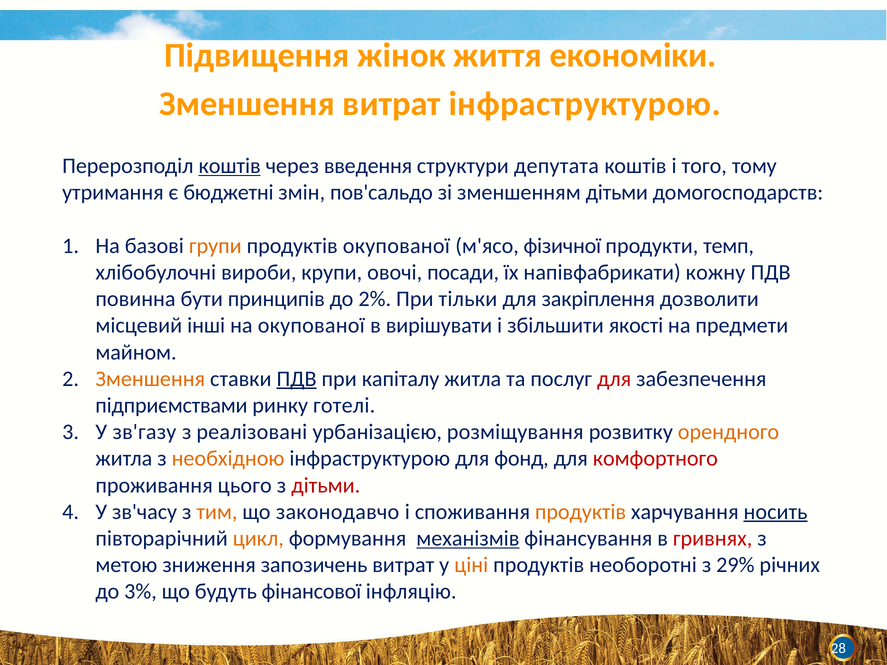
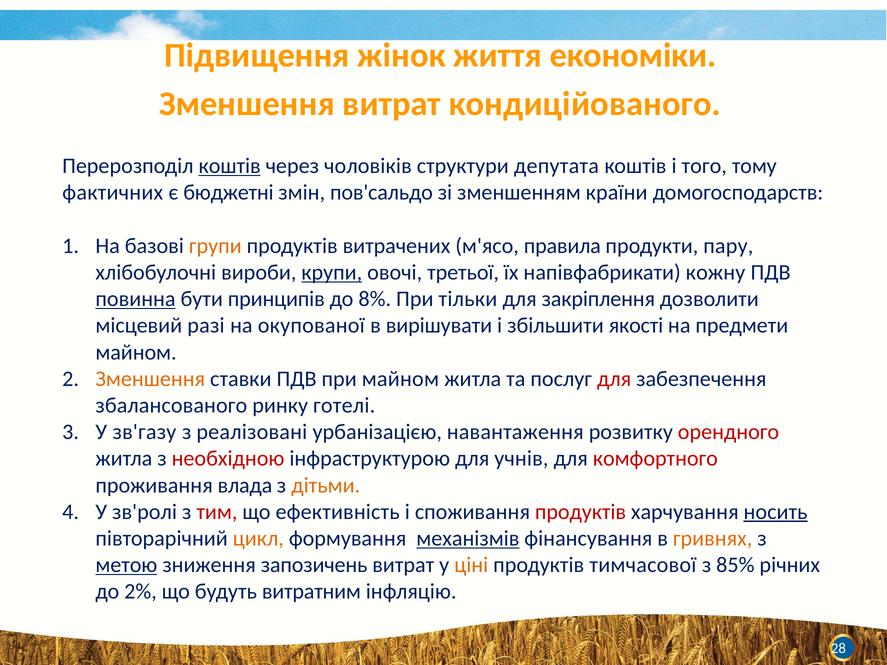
витрат інфраструктурою: інфраструктурою -> кондиційованого (585, 104)
введення: введення -> чоловіків (368, 166)
утримання: утримання -> фактичних (113, 193)
зменшенням дітьми: дітьми -> країни (617, 193)
продуктів окупованої: окупованої -> витрачених (397, 246)
фізичної: фізичної -> правила (562, 246)
темп: темп -> пару (728, 246)
крупи underline: none -> present (332, 273)
посади: посади -> третьої (463, 273)
повинна underline: none -> present (135, 299)
2%: 2% -> 8% (375, 299)
інші: інші -> разі (206, 326)
ПДВ underline: present -> none (297, 379)
при капіталу: капіталу -> майном (400, 379)
підприємствами: підприємствами -> збалансованого (171, 406)
розміщування: розміщування -> навантаження (515, 432)
орендного colour: orange -> red (728, 432)
необхідною colour: orange -> red (228, 459)
фонд: фонд -> учнів (521, 459)
цього: цього -> влада (245, 485)
дітьми colour: red -> orange (326, 485)
зв'часу: зв'часу -> зв'ролі (145, 512)
тим colour: orange -> red (217, 512)
законодавчо: законодавчо -> ефективність (338, 512)
продуктів colour: orange -> red (581, 512)
гривнях colour: red -> orange (713, 539)
метою underline: none -> present (126, 565)
необоротні: необоротні -> тимчасової (643, 565)
29%: 29% -> 85% (735, 565)
3%: 3% -> 2% (141, 592)
фінансової: фінансової -> витратним (311, 592)
